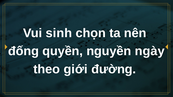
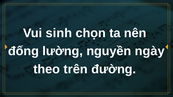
quyền: quyền -> lường (63, 51)
giới: giới -> trên (76, 69)
